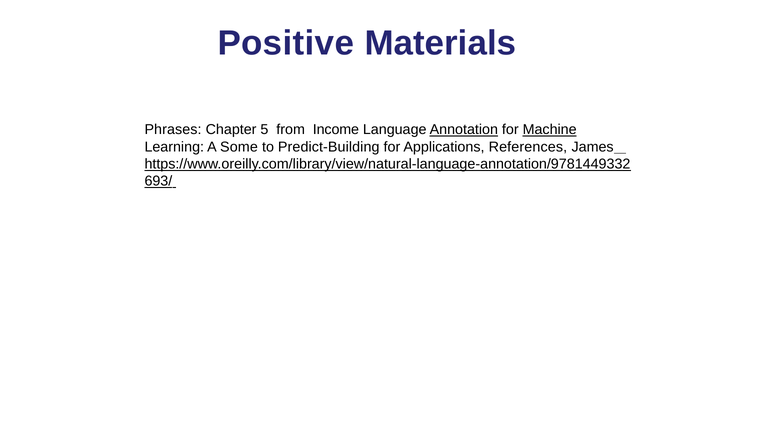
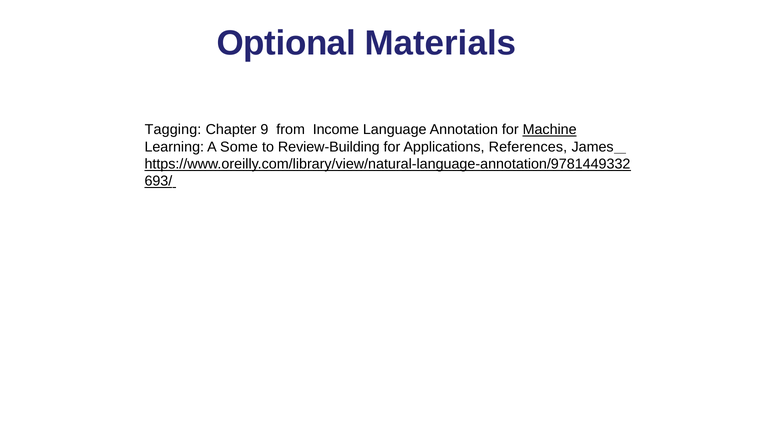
Positive: Positive -> Optional (286, 43)
Phrases: Phrases -> Tagging (173, 130)
5: 5 -> 9 (264, 130)
Annotation underline: present -> none (464, 130)
Predict-Building: Predict-Building -> Review-Building (329, 147)
